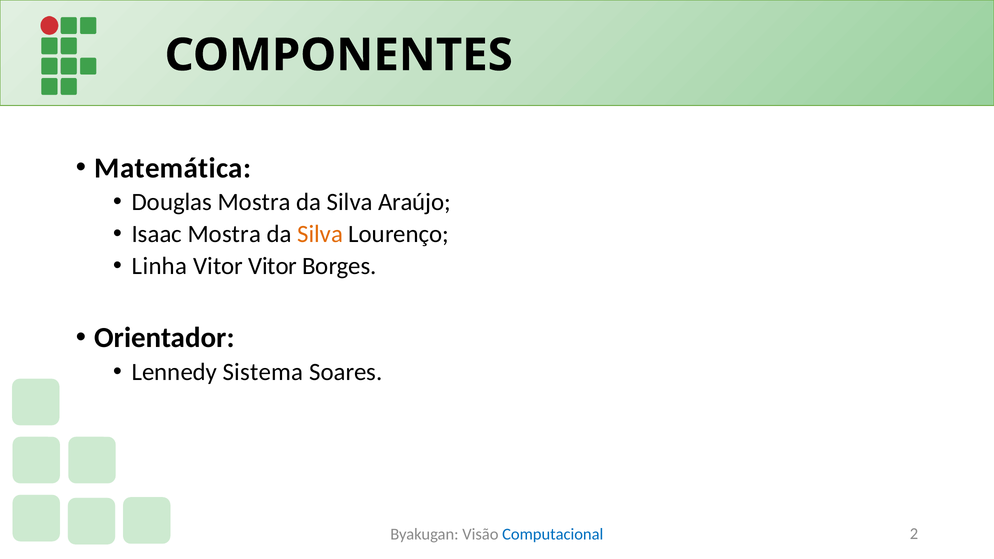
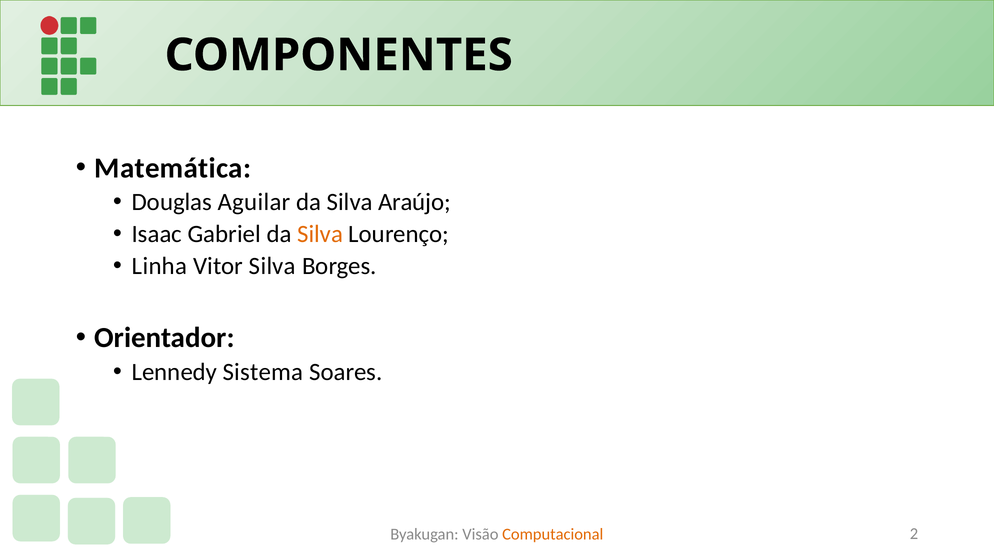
Douglas Mostra: Mostra -> Aguilar (254, 202)
Isaac Mostra: Mostra -> Gabriel (224, 234)
Vitor Vitor: Vitor -> Silva (272, 266)
Computacional colour: blue -> orange (553, 534)
